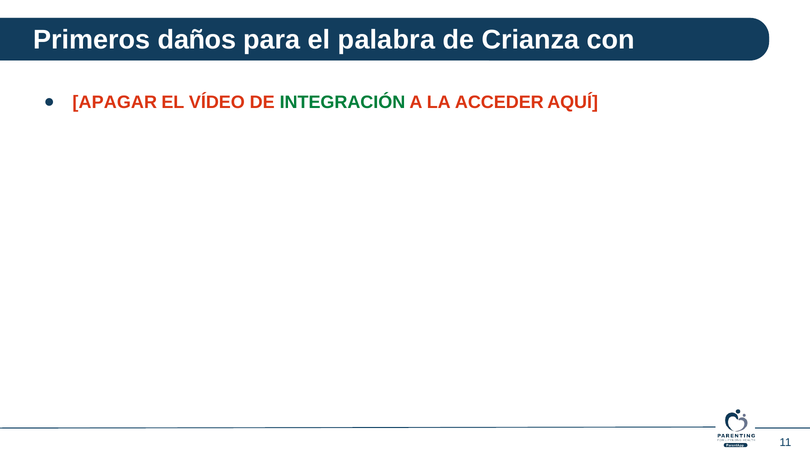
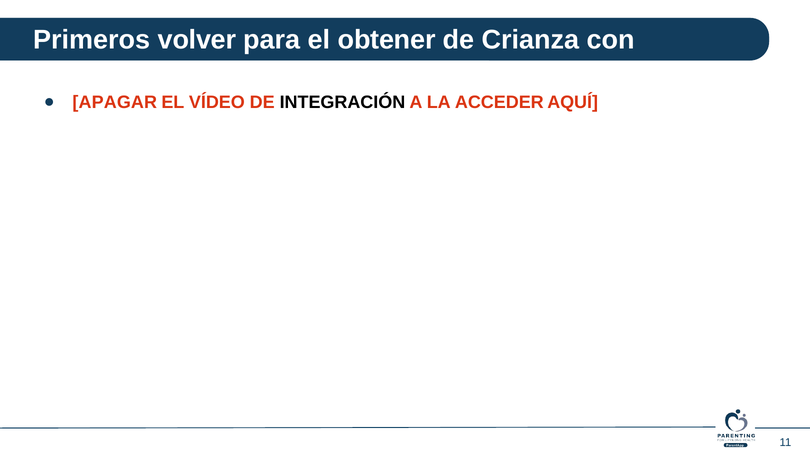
daños: daños -> volver (197, 40)
palabra: palabra -> obtener (387, 40)
INTEGRACIÓN colour: green -> black (342, 102)
